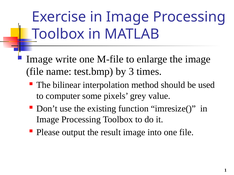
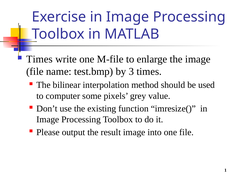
Image: Image -> Times (39, 59)
